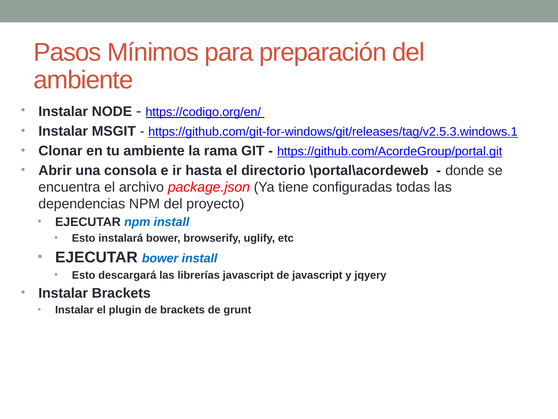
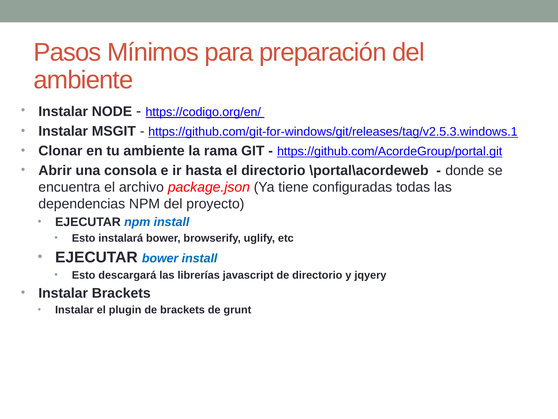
de javascript: javascript -> directorio (317, 275)
